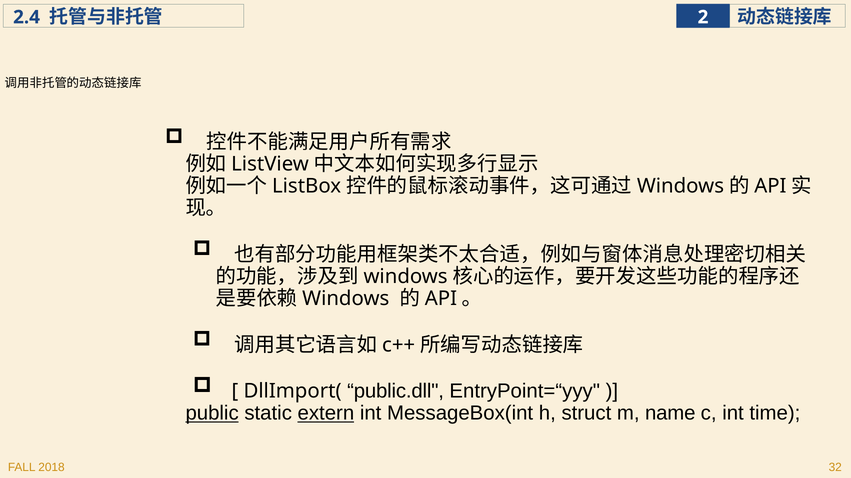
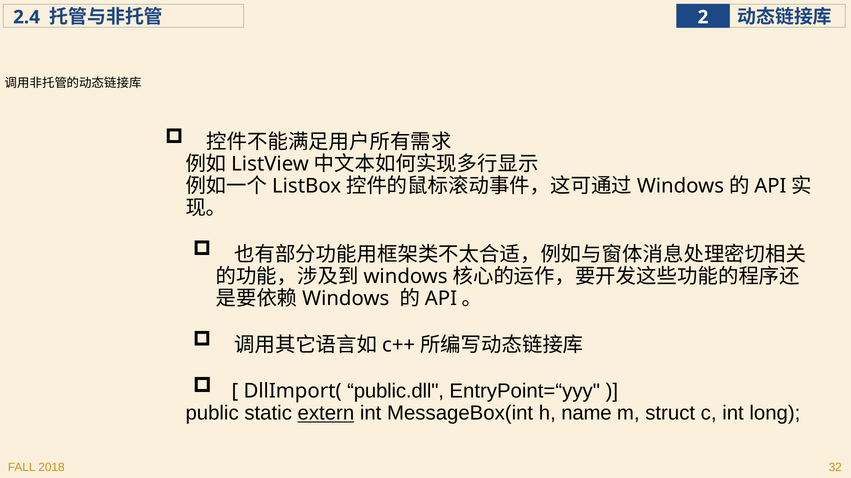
public underline: present -> none (212, 414)
struct: struct -> name (586, 414)
name: name -> struct (670, 414)
time: time -> long (775, 414)
